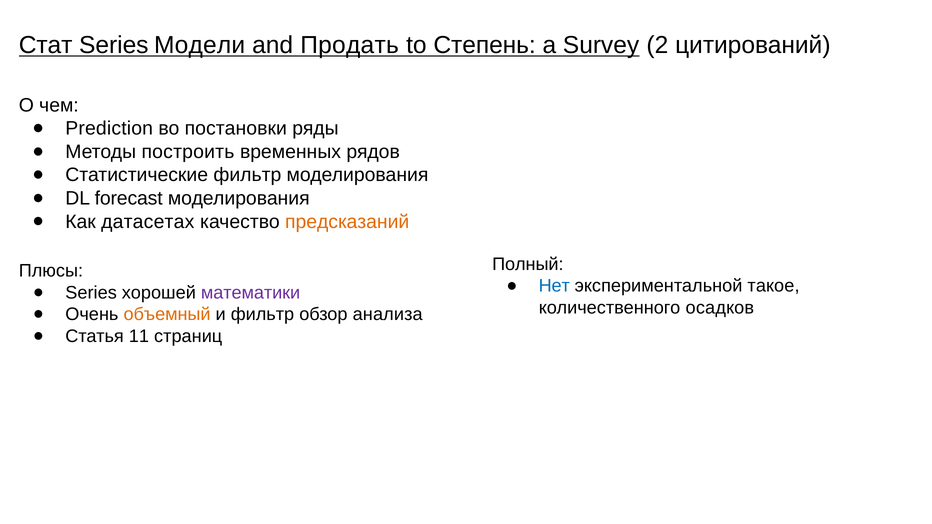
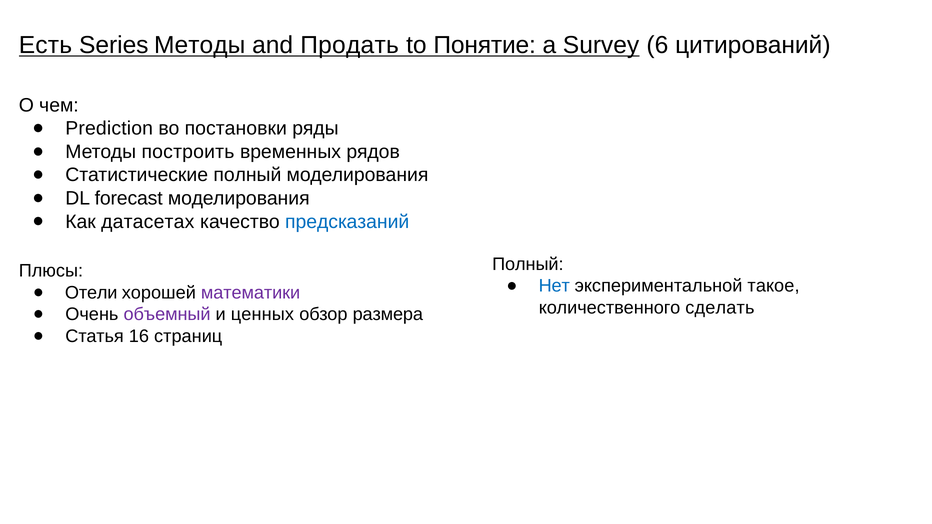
Стат: Стат -> Есть (45, 45)
Series Модели: Модели -> Методы (200, 45)
Степень: Степень -> Понятие (485, 45)
2: 2 -> 6 (657, 45)
Статистические фильтр: фильтр -> полный (247, 175)
предсказаний colour: orange -> blue (347, 222)
Series: Series -> Отели (91, 293)
осадков: осадков -> сделать (720, 308)
объемный colour: orange -> purple (167, 314)
и фильтр: фильтр -> ценных (262, 314)
анализа: анализа -> размера (388, 314)
11: 11 -> 16 (139, 336)
